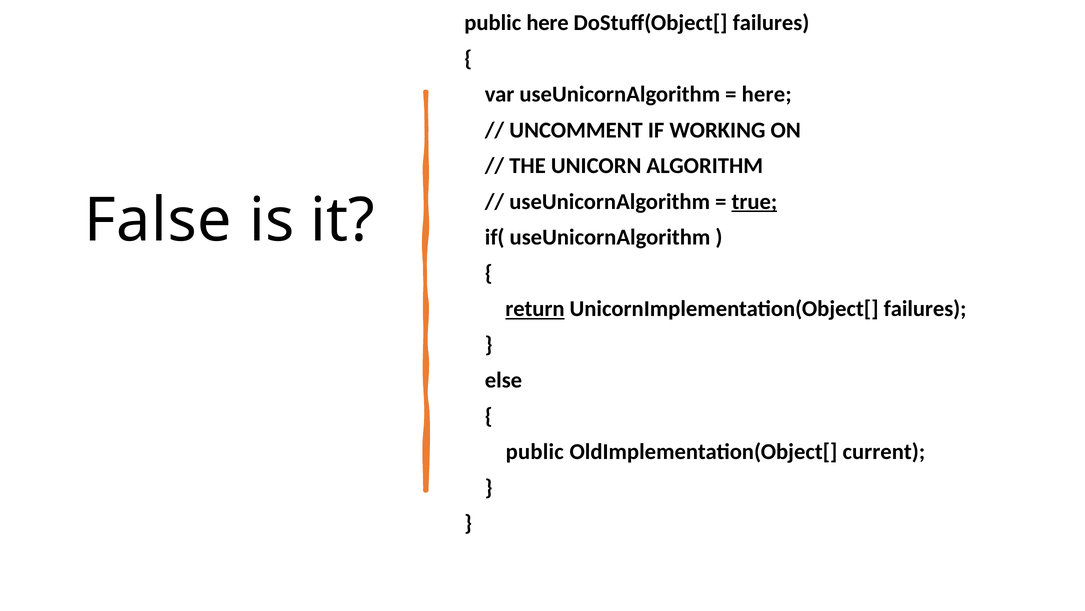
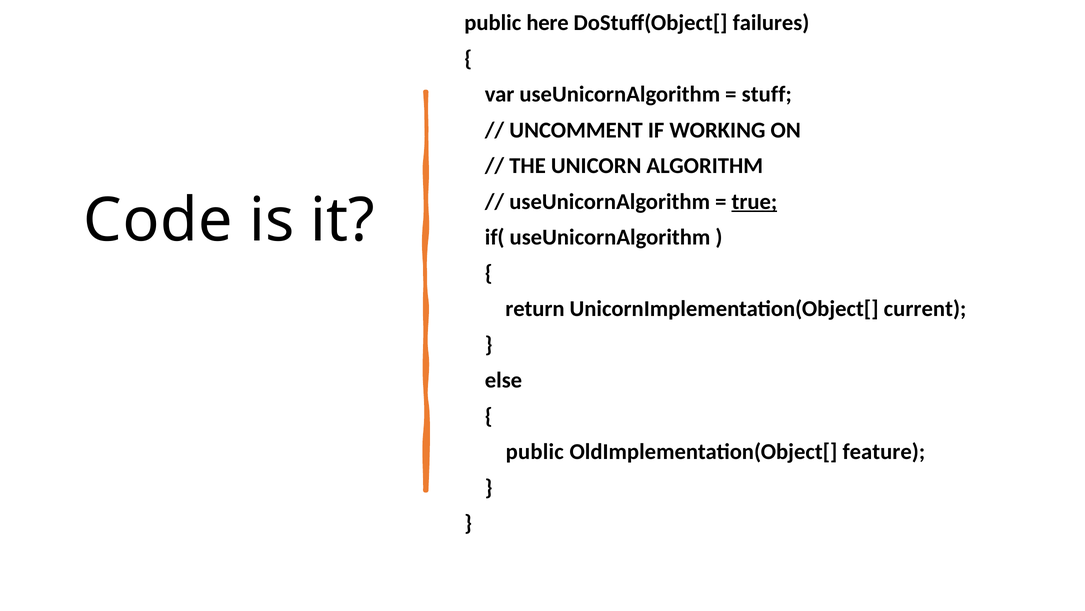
here: here -> stuff (767, 94)
False: False -> Code (158, 221)
return underline: present -> none (535, 309)
UnicornImplementation(Object[ failures: failures -> current (925, 309)
current: current -> feature (884, 451)
